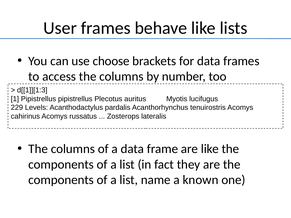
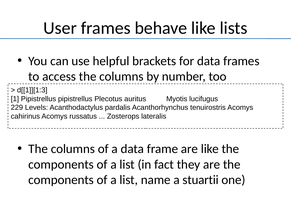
choose: choose -> helpful (111, 61)
known: known -> stuartii (201, 180)
